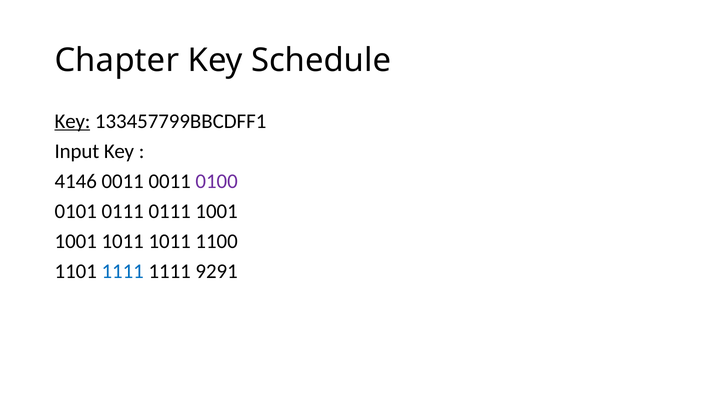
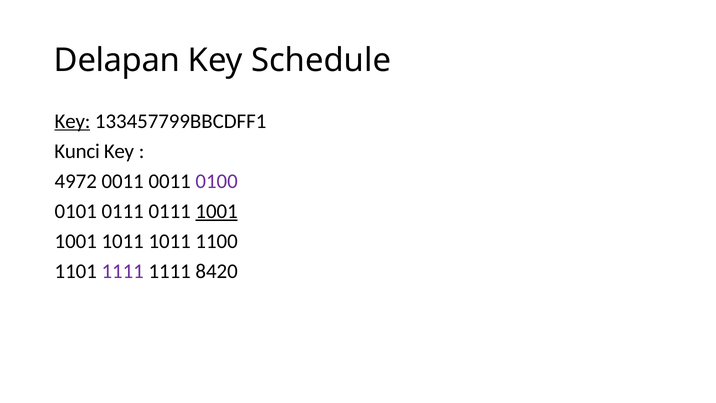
Chapter: Chapter -> Delapan (117, 60)
Input: Input -> Kunci (77, 151)
4146: 4146 -> 4972 (76, 181)
1001 underline: none -> present (217, 211)
1111 colour: blue -> purple (123, 271)
9291: 9291 -> 8420 (217, 271)
